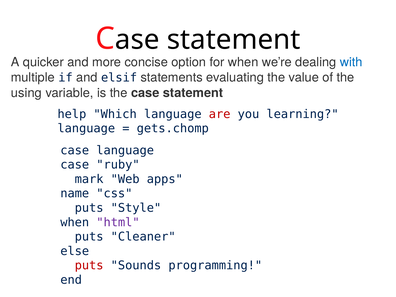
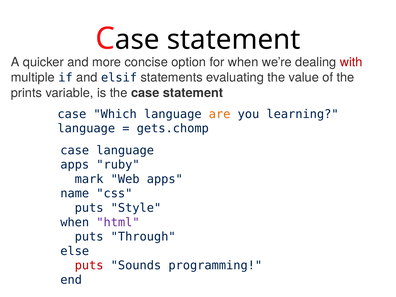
with colour: blue -> red (351, 62)
using: using -> prints (26, 93)
help: help -> case (72, 114)
are colour: red -> orange (220, 114)
case: case -> apps (75, 165)
Cleaner: Cleaner -> Through (143, 237)
